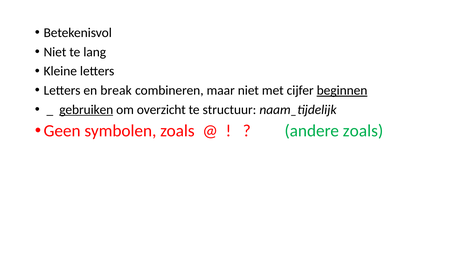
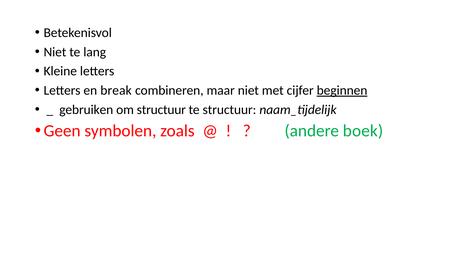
gebruiken underline: present -> none (86, 110)
om overzicht: overzicht -> structuur (161, 110)
andere zoals: zoals -> boek (363, 131)
